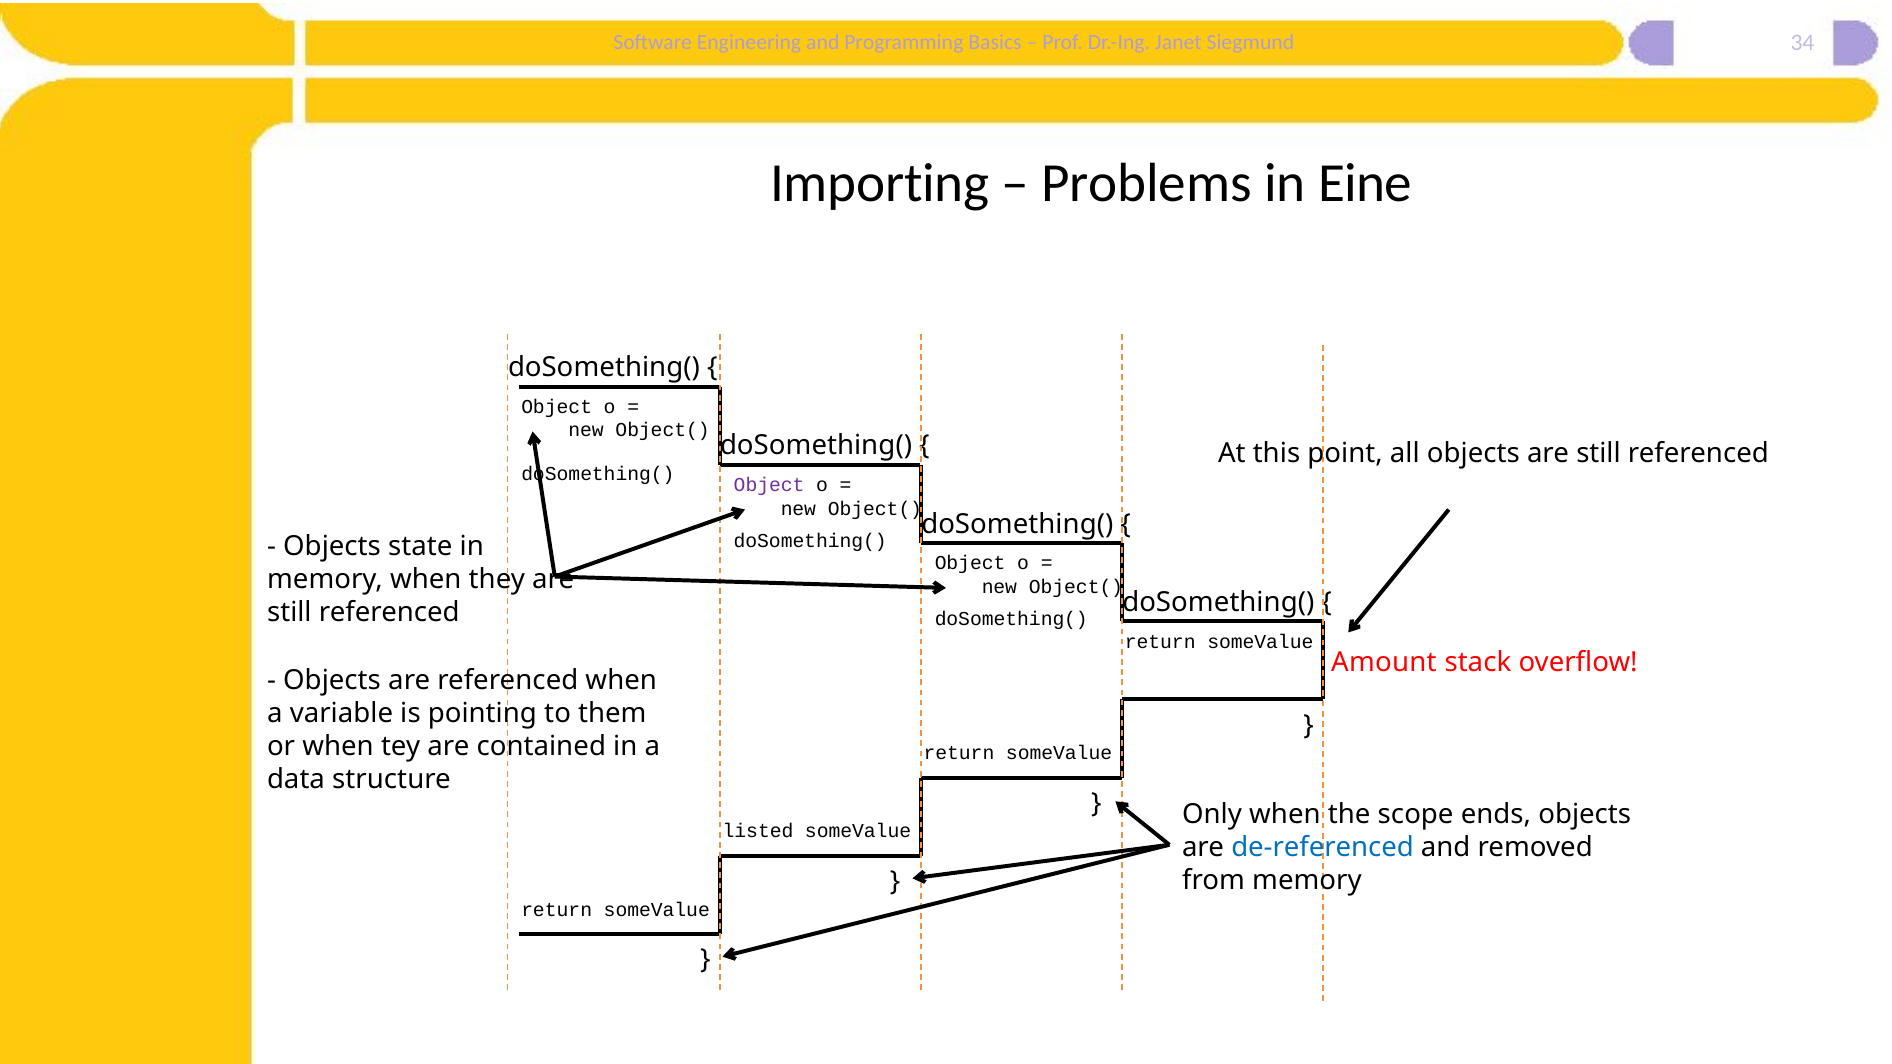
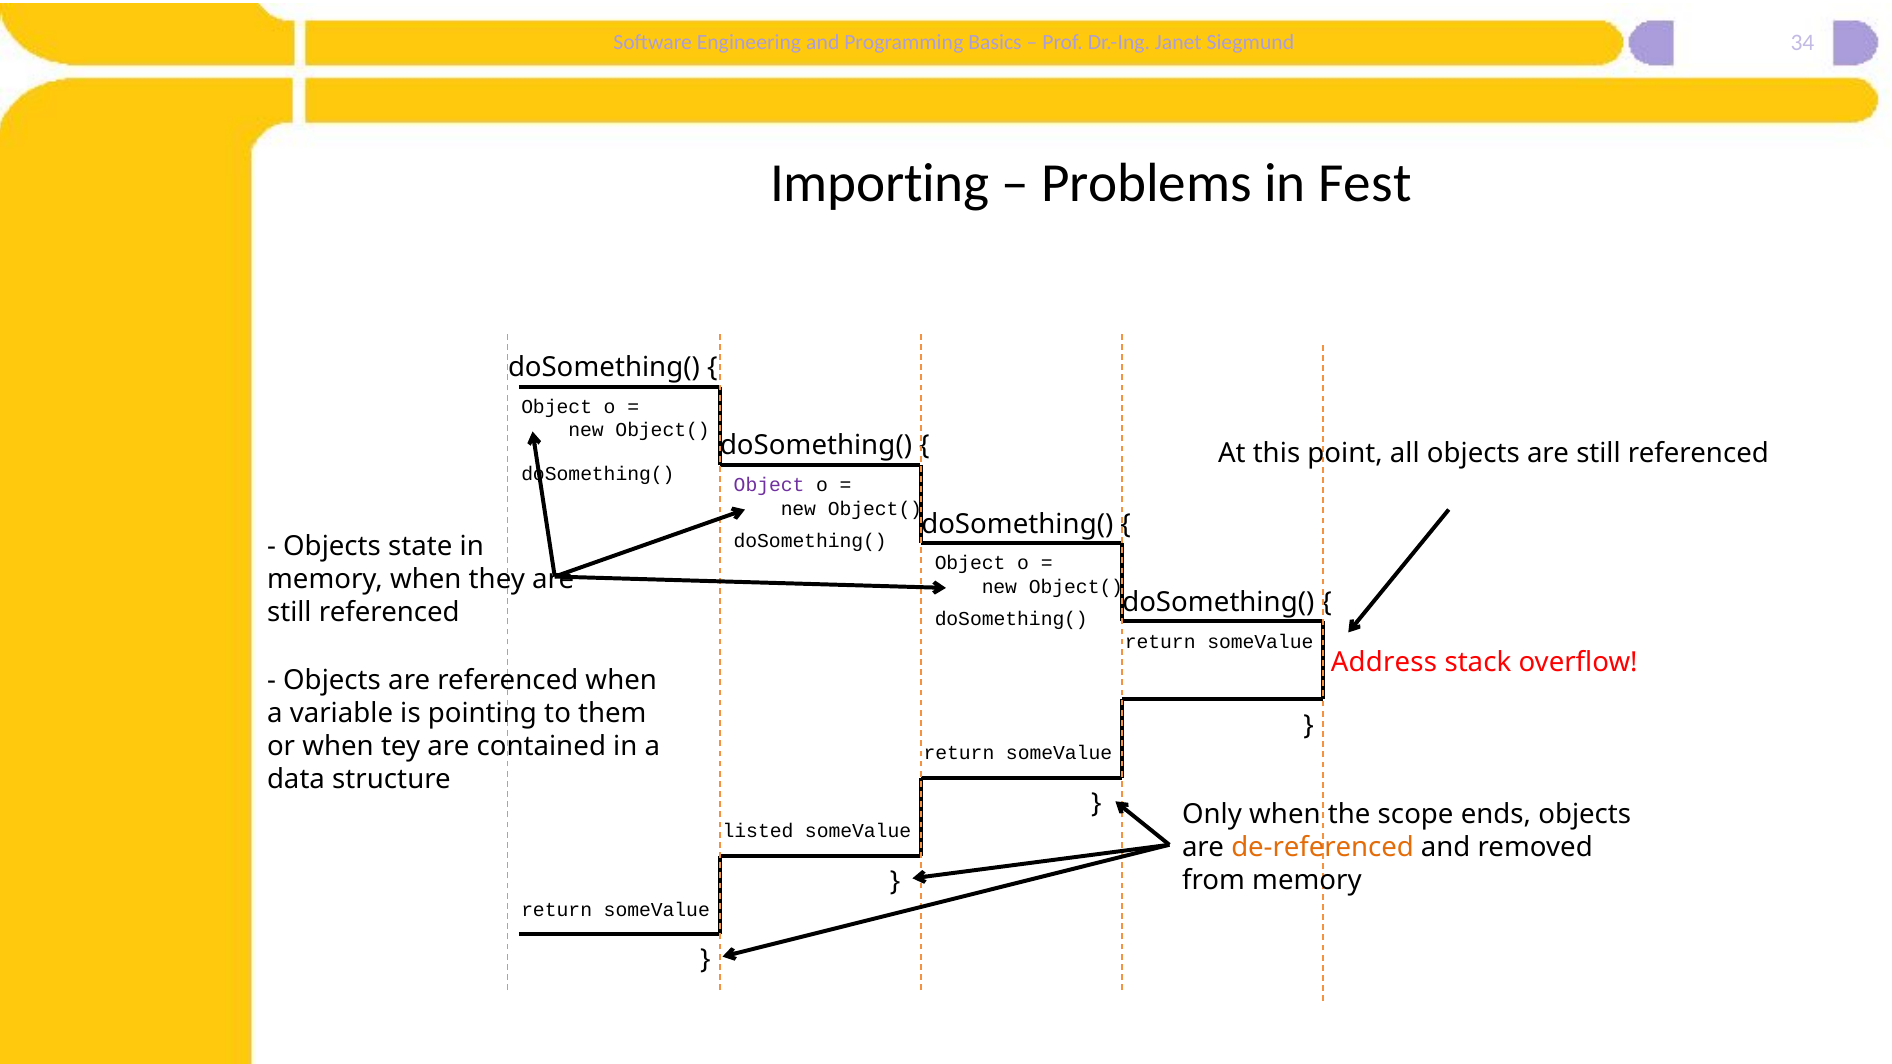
Eine: Eine -> Fest (1365, 184)
Amount: Amount -> Address (1384, 663)
de-referenced colour: blue -> orange (1323, 848)
